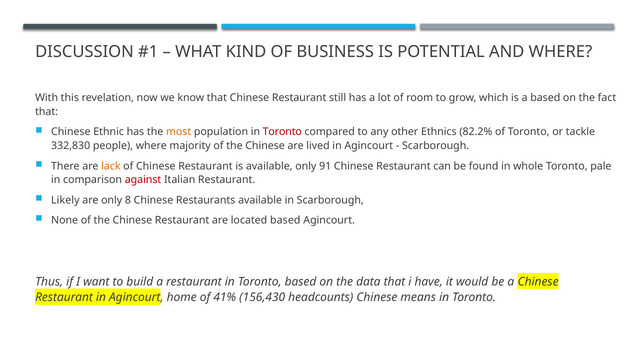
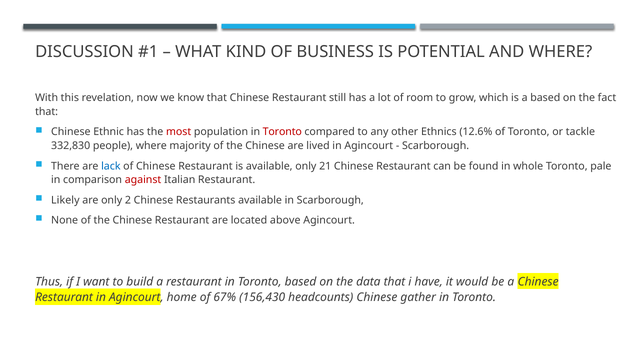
most colour: orange -> red (179, 132)
82.2%: 82.2% -> 12.6% (476, 132)
lack colour: orange -> blue (111, 166)
91: 91 -> 21 (325, 166)
8: 8 -> 2 (128, 200)
located based: based -> above (285, 220)
41%: 41% -> 67% (225, 298)
means: means -> gather (418, 298)
